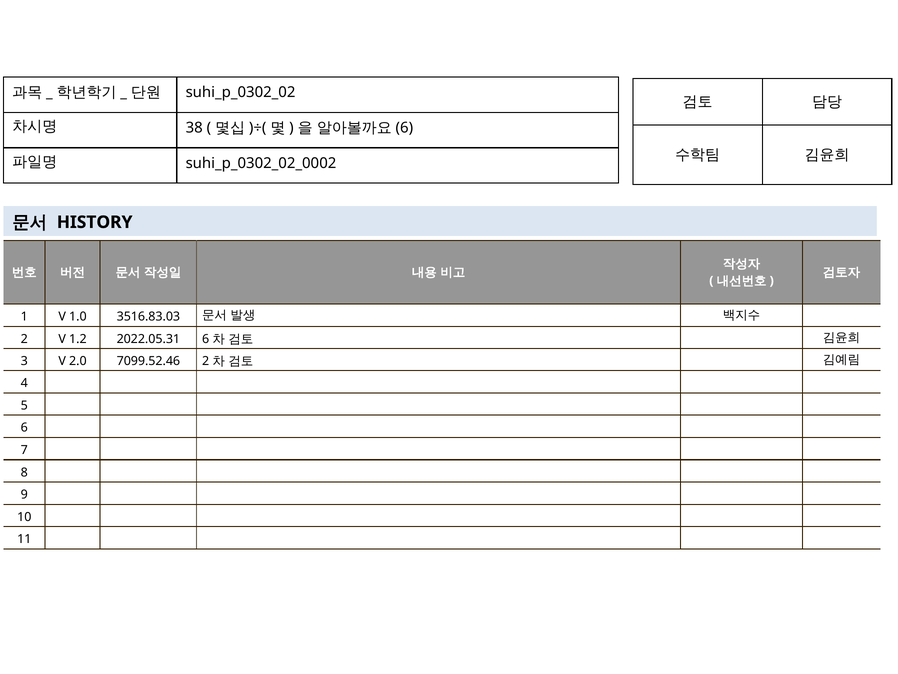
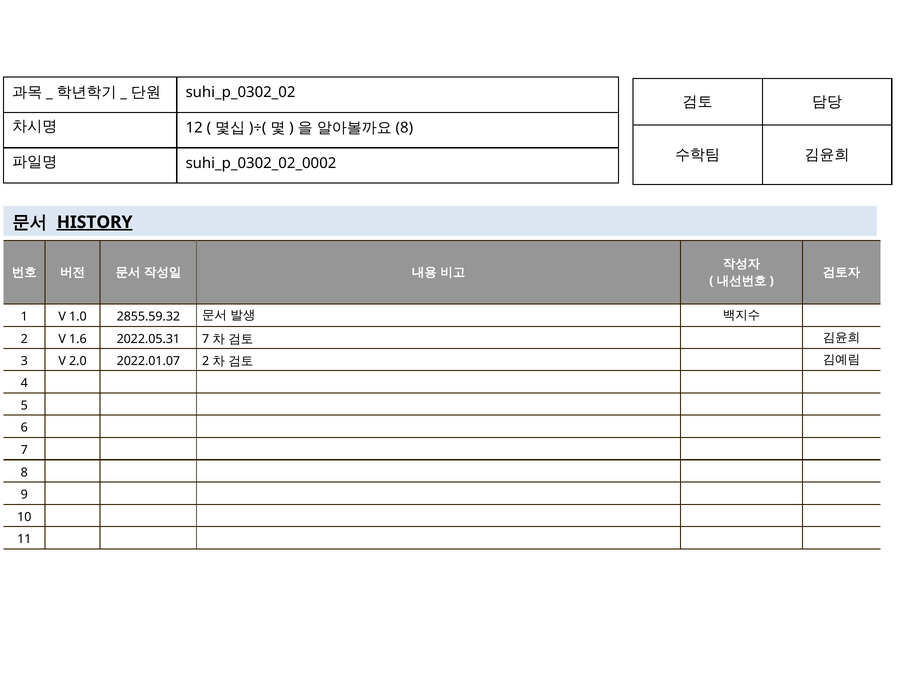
38: 38 -> 12 (194, 128)
6: 6 -> 8 (404, 128)
HISTORY underline: none -> present (95, 222)
3516.83.03: 3516.83.03 -> 2855.59.32 (148, 316)
1.2: 1.2 -> 1.6 (78, 339)
2022.05.31 6: 6 -> 7 (206, 339)
7099.52.46: 7099.52.46 -> 2022.01.07 (148, 361)
